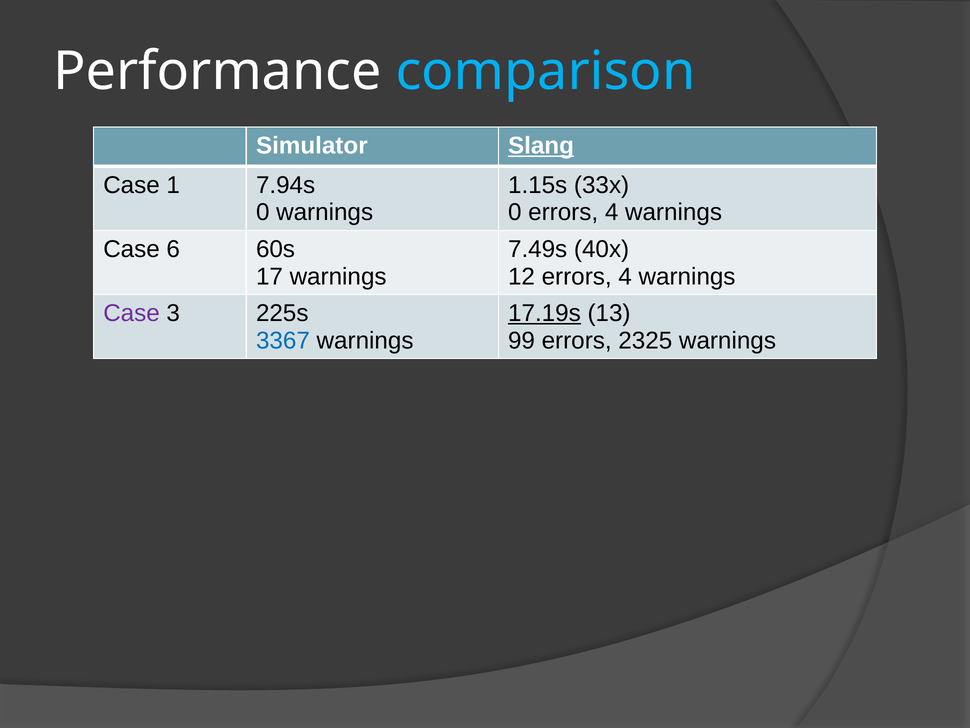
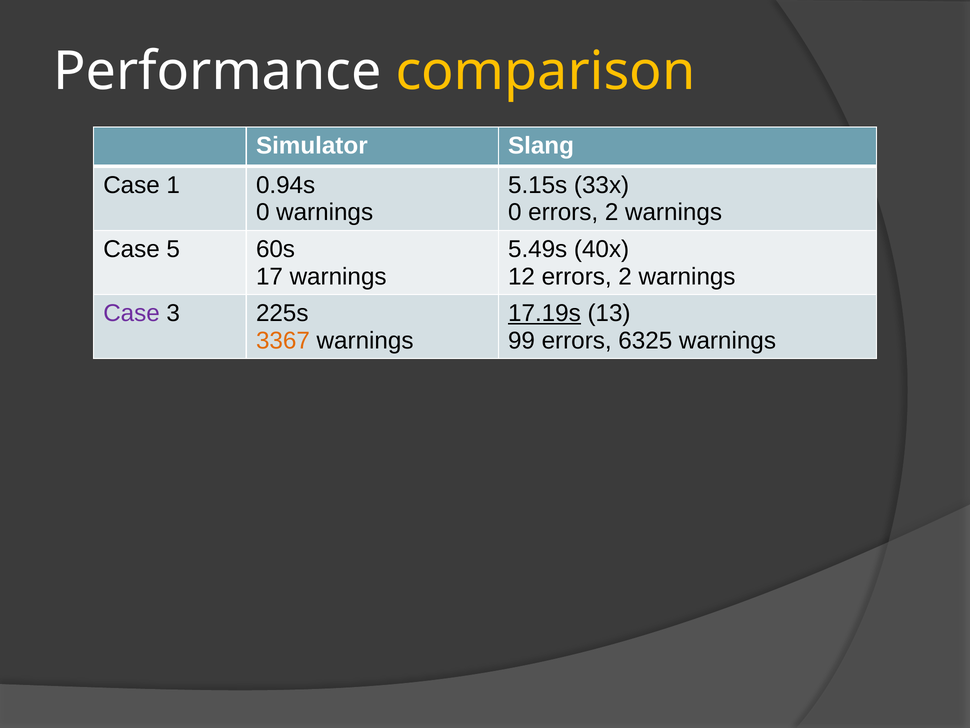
comparison colour: light blue -> yellow (545, 71)
Slang underline: present -> none (541, 146)
7.94s: 7.94s -> 0.94s (286, 185)
1.15s: 1.15s -> 5.15s (538, 185)
0 errors 4: 4 -> 2 (612, 212)
6: 6 -> 5 (173, 249)
7.49s: 7.49s -> 5.49s (538, 249)
12 errors 4: 4 -> 2 (625, 276)
3367 colour: blue -> orange (283, 340)
2325: 2325 -> 6325 (645, 340)
